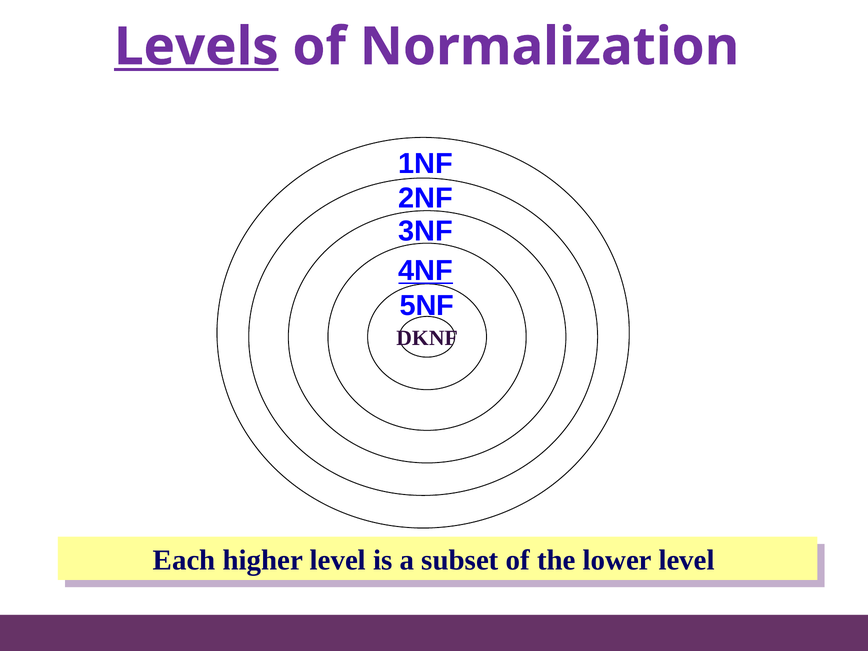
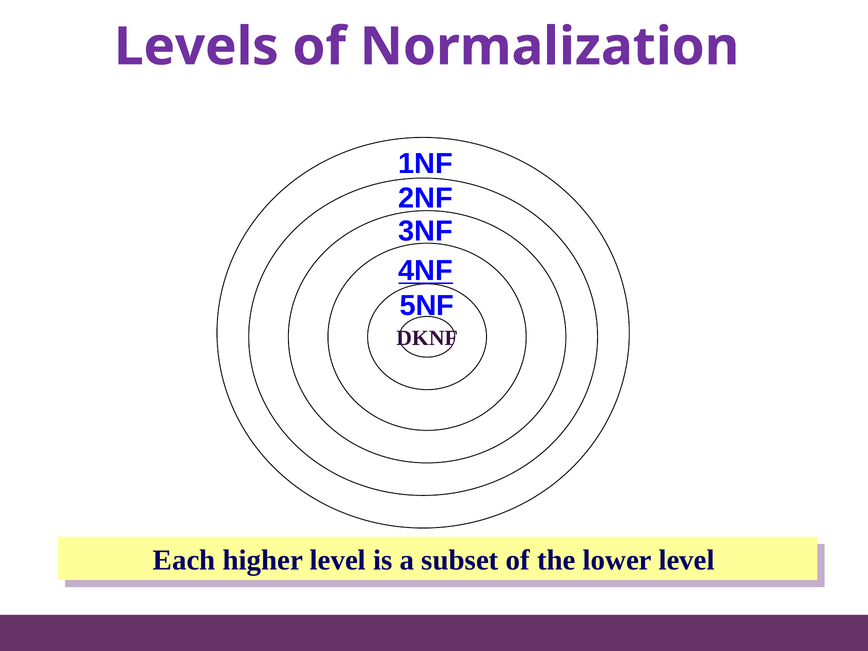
Levels underline: present -> none (196, 47)
